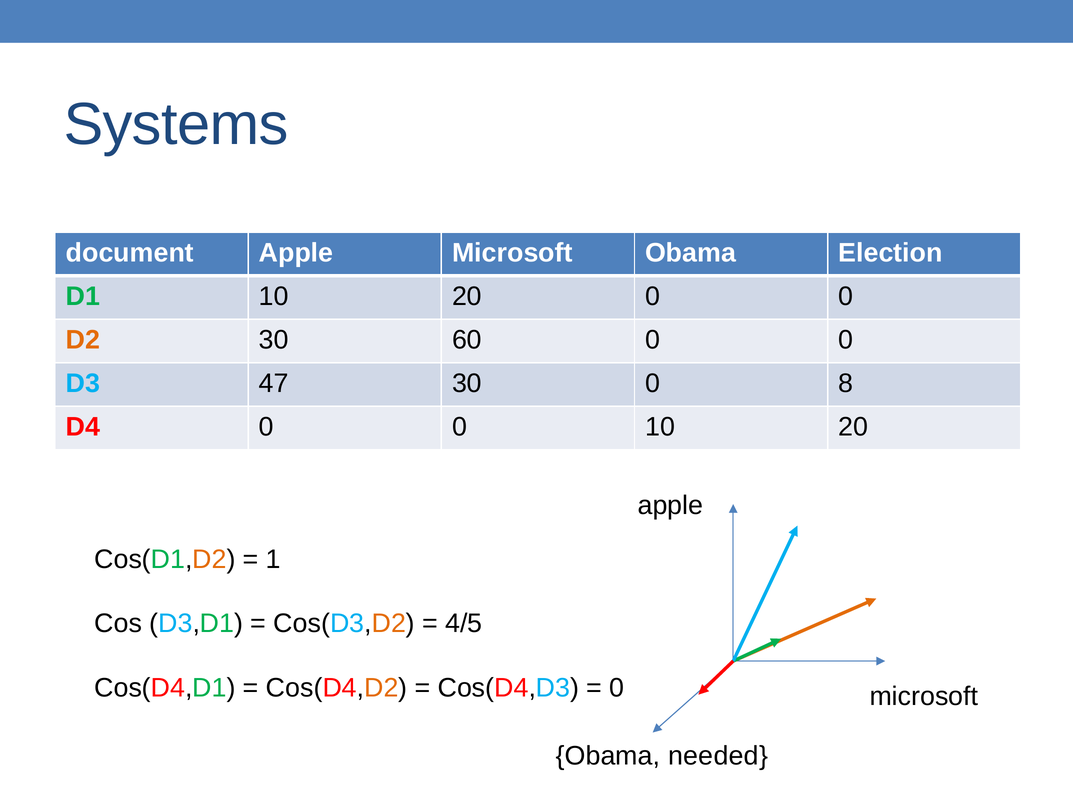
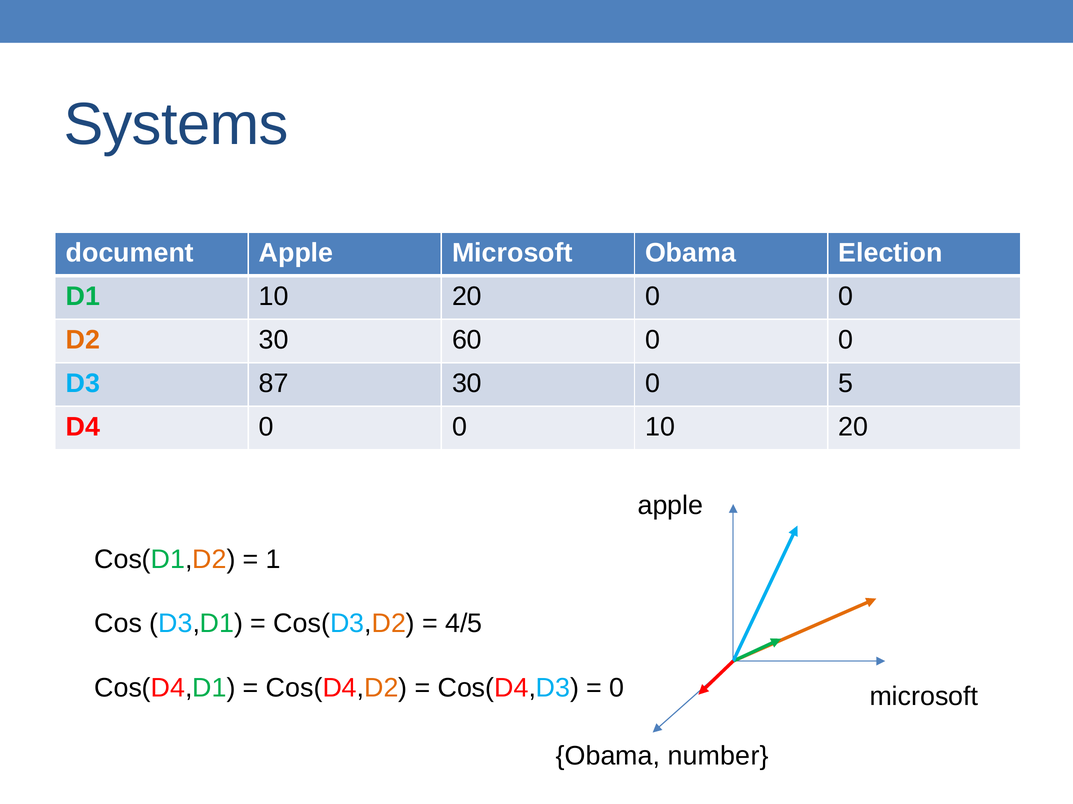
47: 47 -> 87 (274, 384)
8: 8 -> 5 (846, 384)
needed: needed -> number (718, 756)
